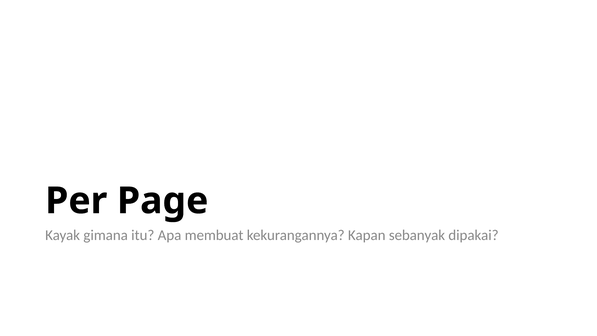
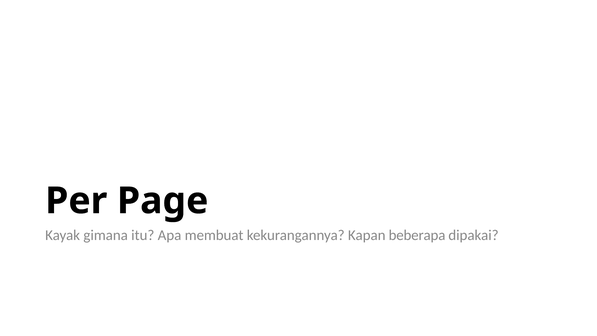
sebanyak: sebanyak -> beberapa (417, 235)
